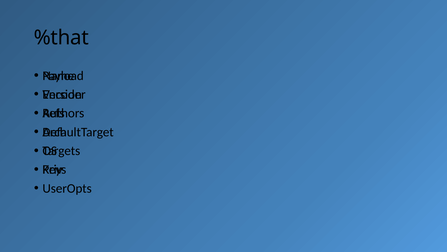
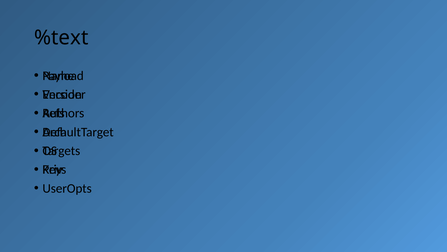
%that: %that -> %text (61, 38)
